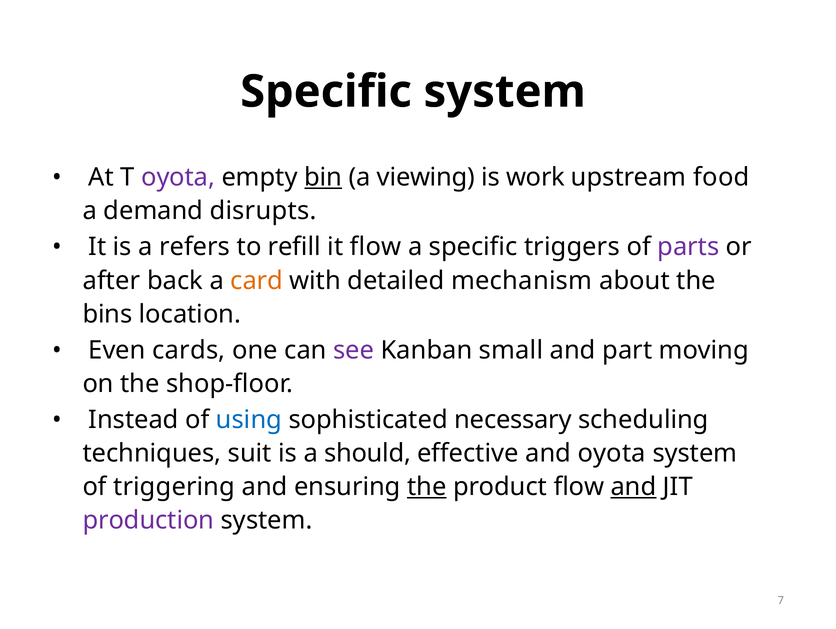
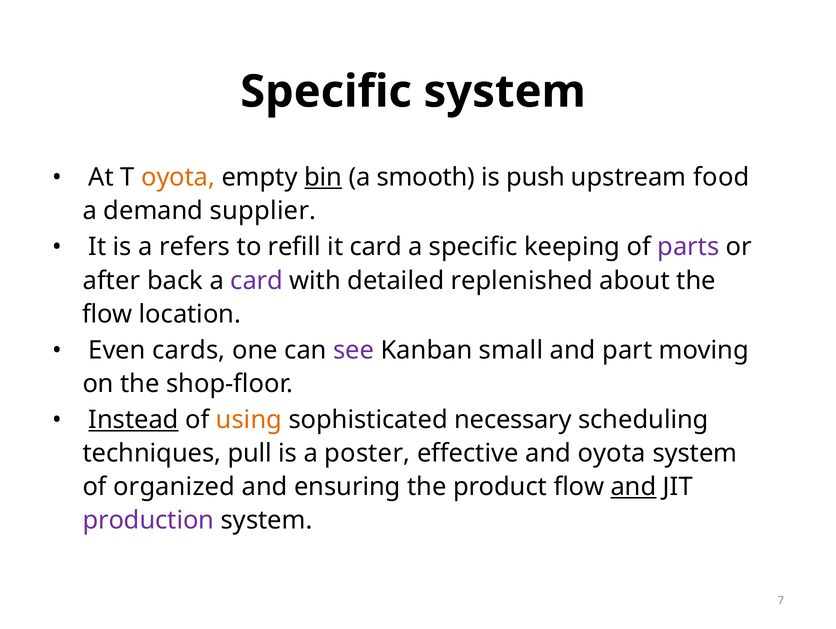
oyota colour: purple -> orange (178, 177)
viewing: viewing -> smooth (426, 177)
work: work -> push (535, 177)
disrupts: disrupts -> supplier (263, 211)
it flow: flow -> card (376, 247)
triggers: triggers -> keeping (572, 247)
card colour: orange -> purple (257, 280)
mechanism: mechanism -> replenished (522, 280)
bins: bins -> flow (107, 314)
Instead underline: none -> present (134, 419)
using colour: blue -> orange (249, 419)
suit: suit -> pull (250, 453)
should: should -> poster (367, 453)
triggering: triggering -> organized (174, 486)
the underline: present -> none (427, 486)
